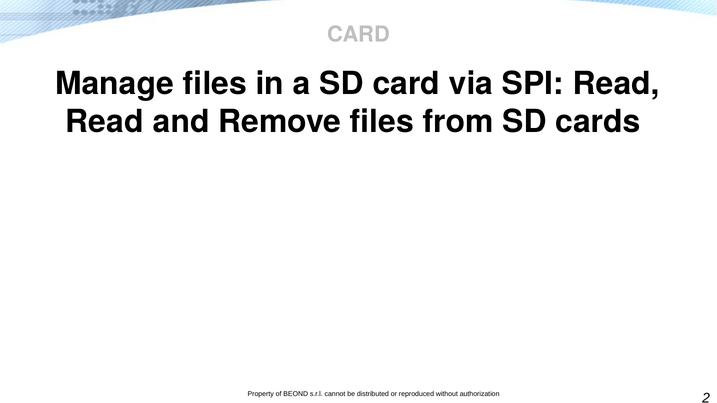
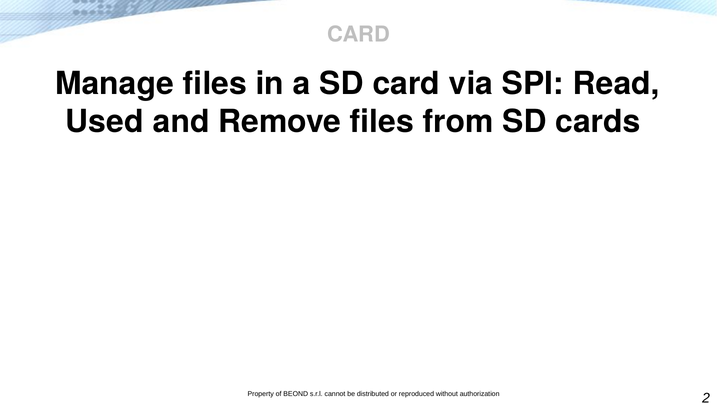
Read: Read -> Used (105, 122)
